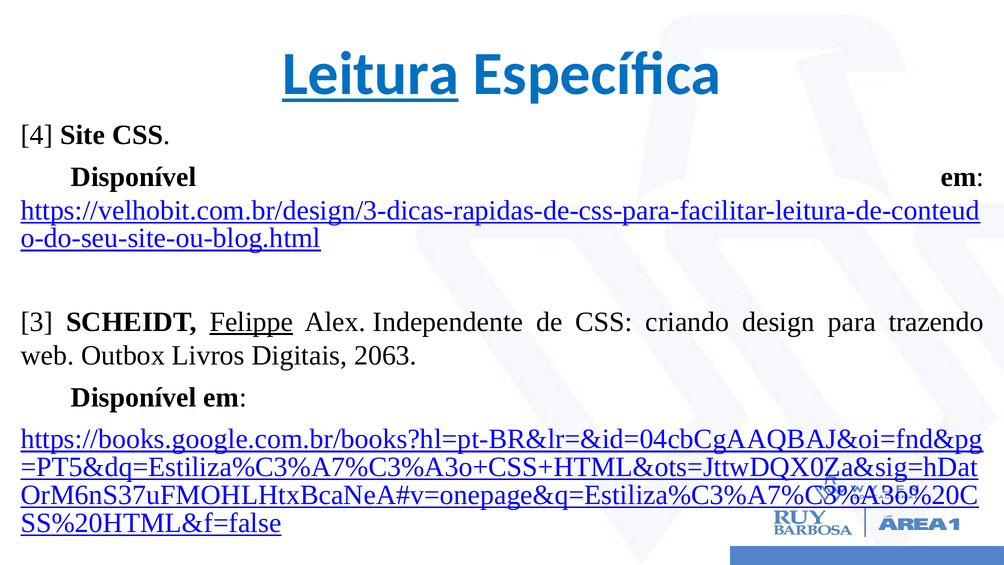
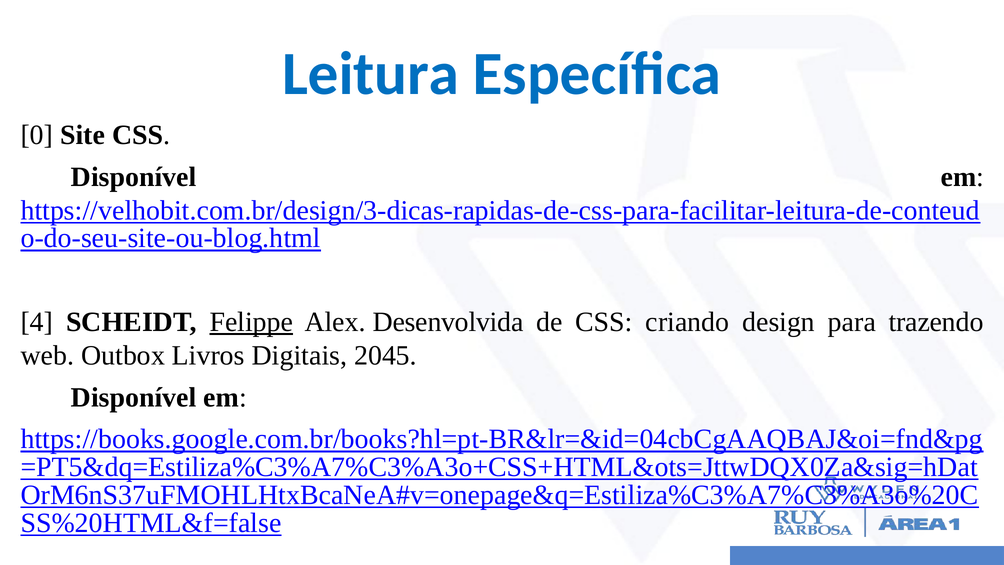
Leitura underline: present -> none (371, 74)
4: 4 -> 0 (37, 135)
3: 3 -> 4 (37, 322)
Independente: Independente -> Desenvolvida (448, 322)
2063: 2063 -> 2045 (386, 355)
